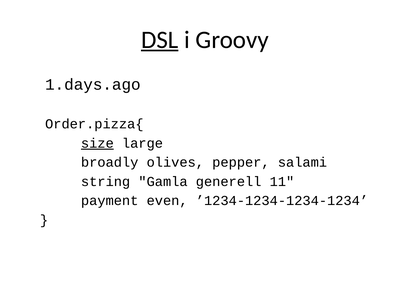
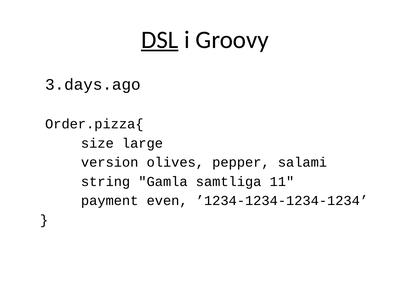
1.days.ago: 1.days.ago -> 3.days.ago (93, 84)
size underline: present -> none (97, 143)
broadly: broadly -> version (110, 162)
generell: generell -> samtliga (229, 181)
